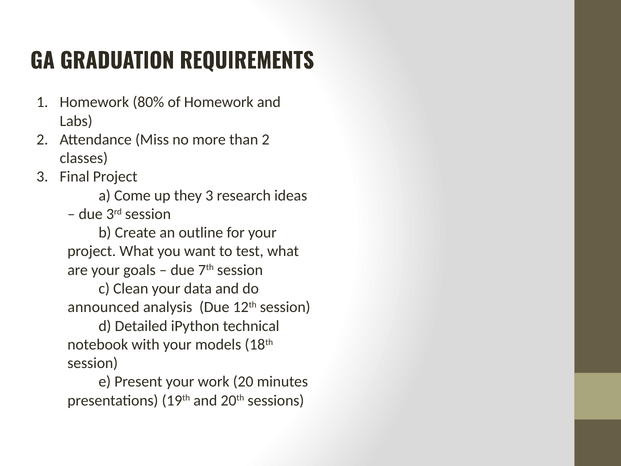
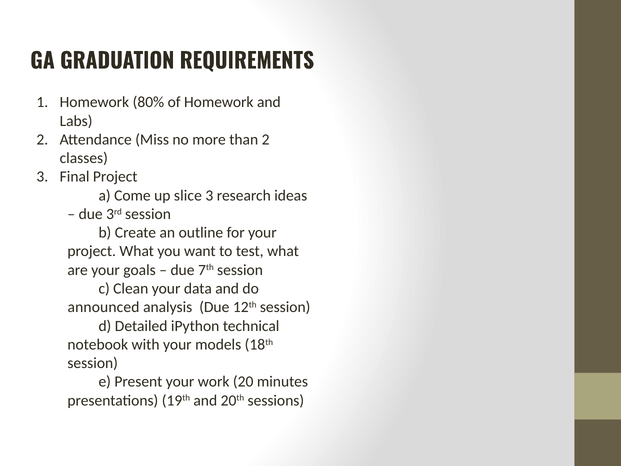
they: they -> slice (188, 195)
